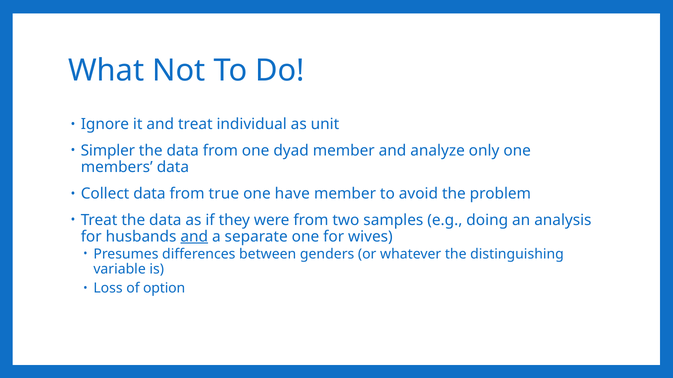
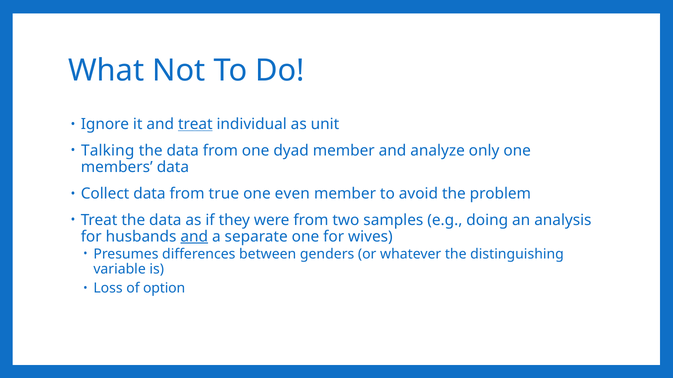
treat underline: none -> present (195, 124)
Simpler: Simpler -> Talking (108, 151)
have: have -> even (292, 194)
